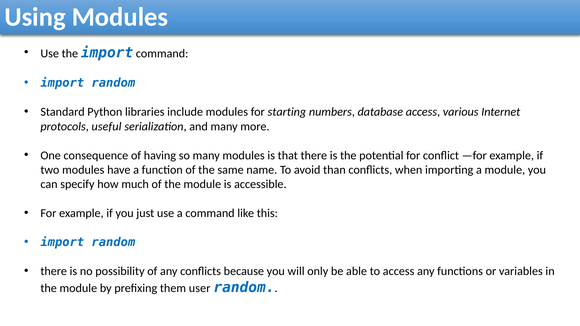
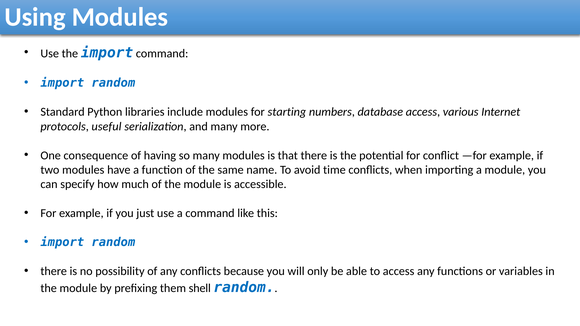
than: than -> time (334, 170)
user: user -> shell (200, 288)
